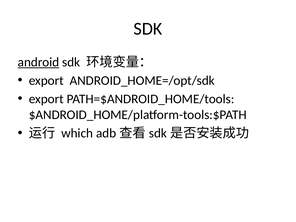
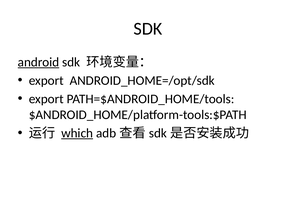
which underline: none -> present (77, 133)
